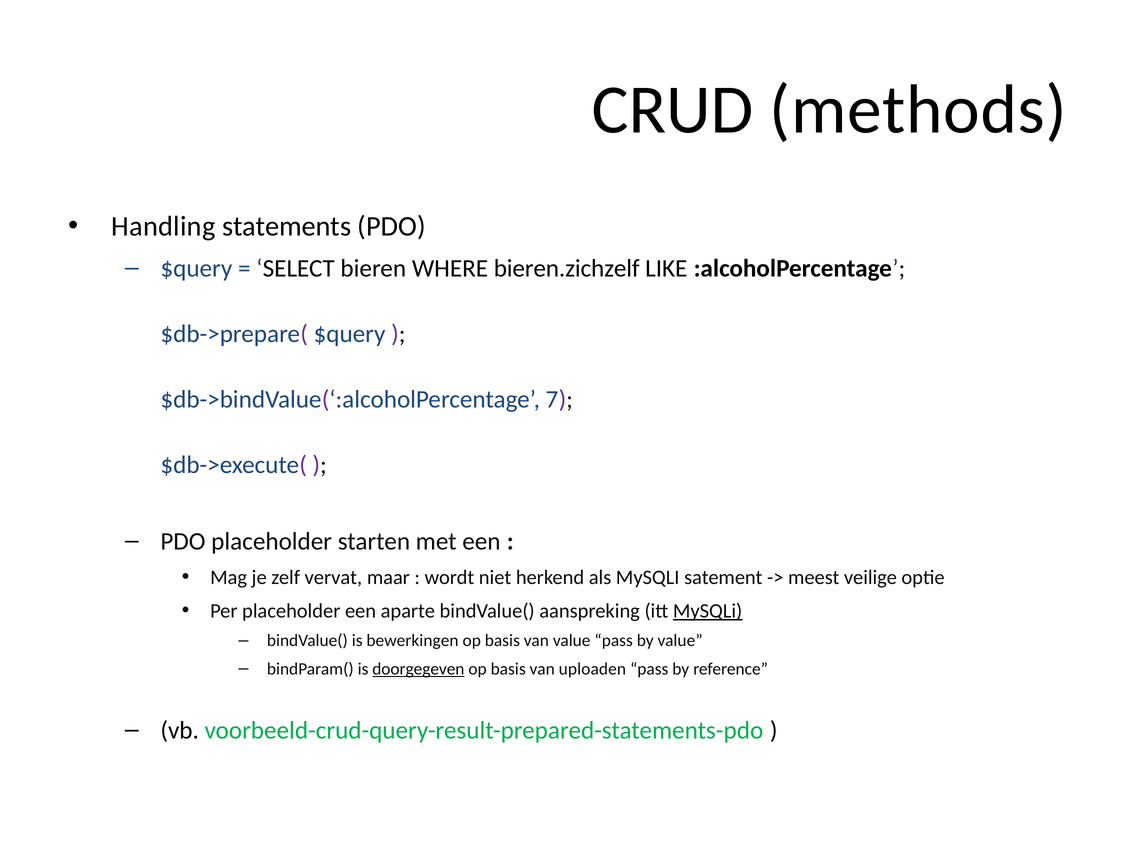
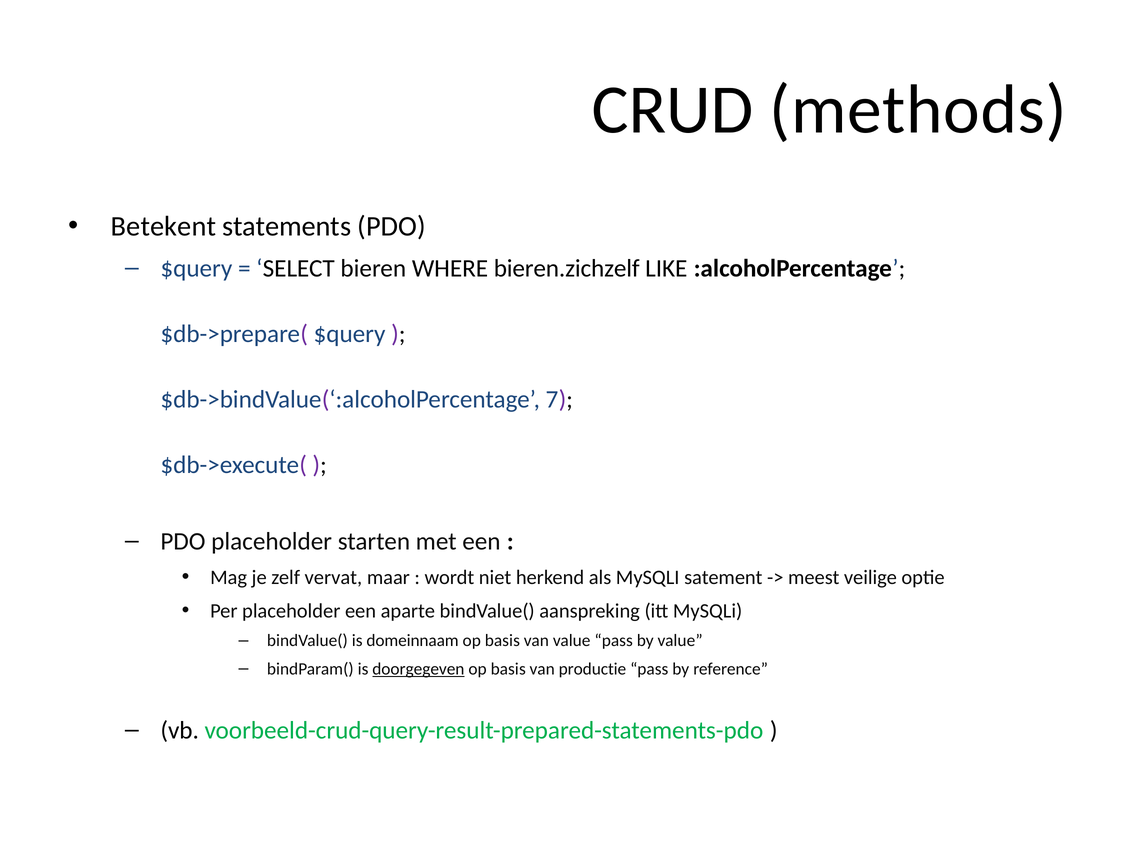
Handling: Handling -> Betekent (163, 226)
MySQLi underline: present -> none (708, 611)
bewerkingen: bewerkingen -> domeinnaam (413, 641)
uploaden: uploaden -> productie (592, 669)
